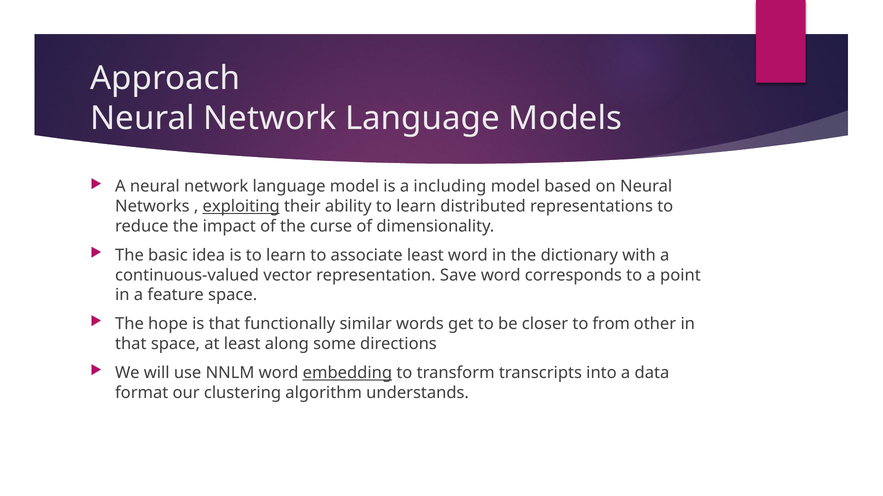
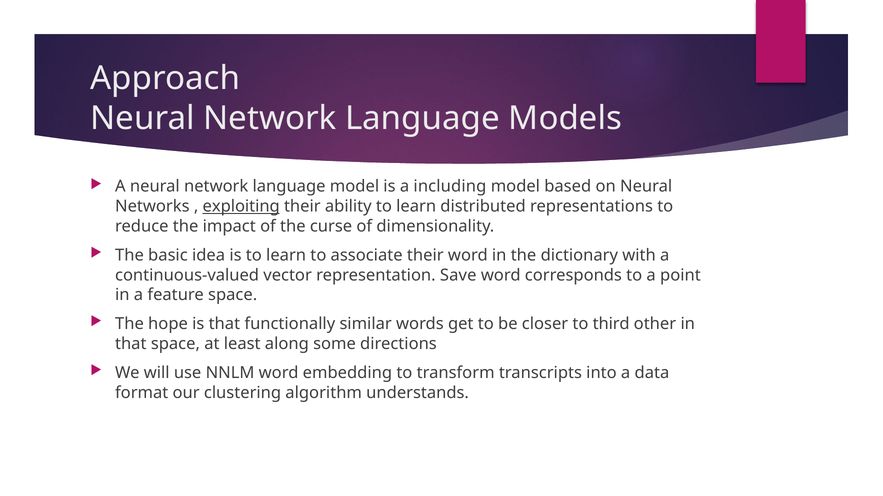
associate least: least -> their (425, 256)
from: from -> third (611, 324)
embedding underline: present -> none (347, 373)
